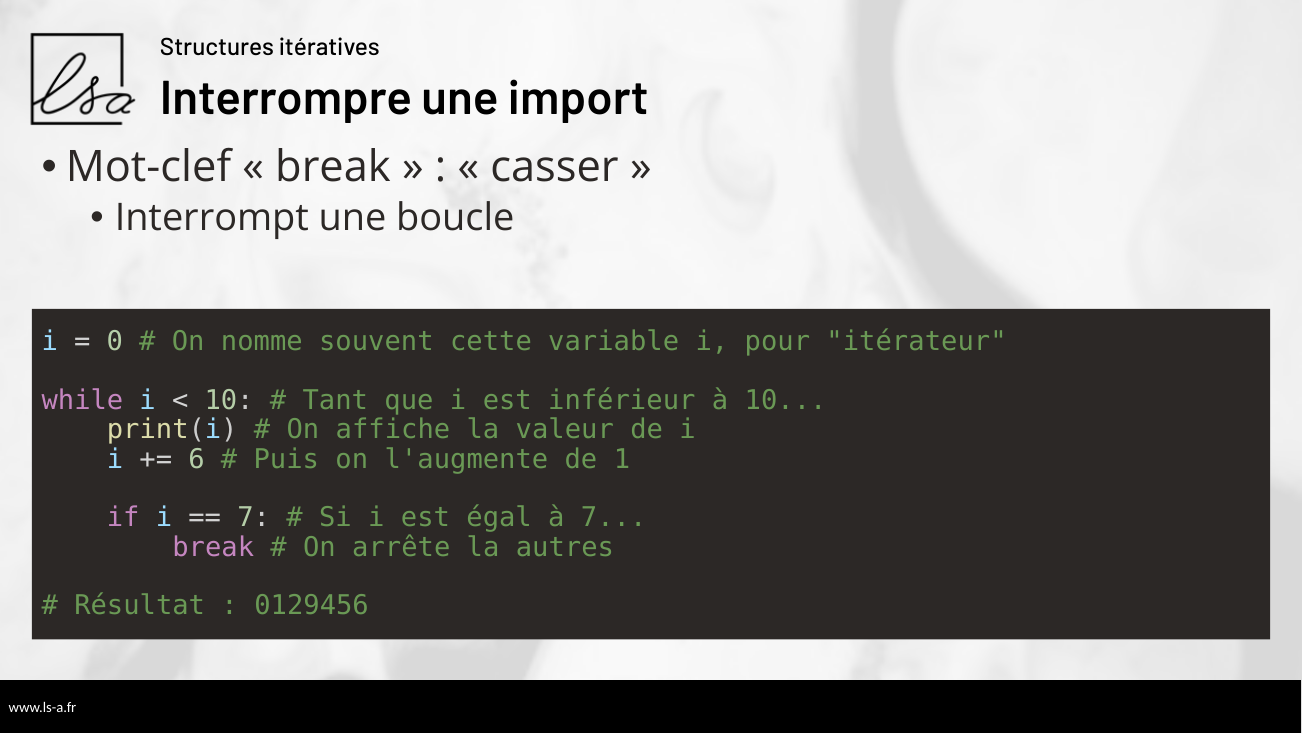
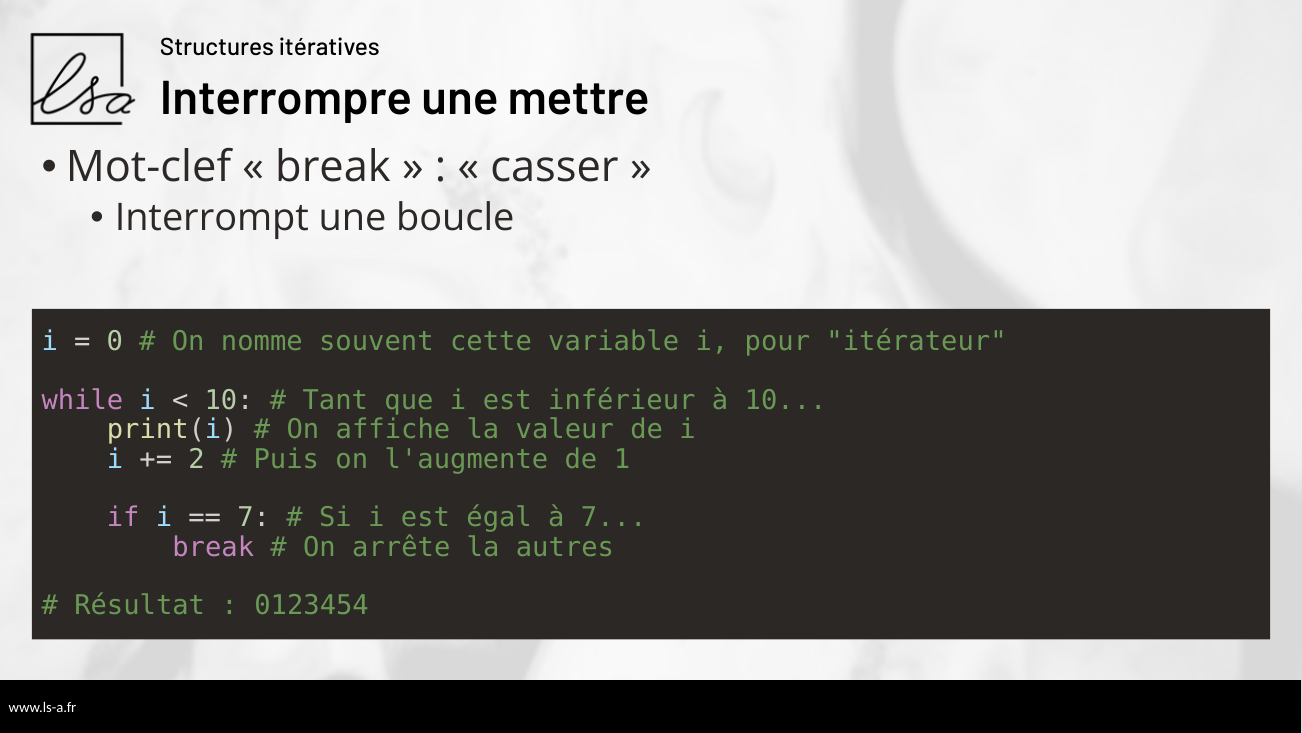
import: import -> mettre (579, 98)
6: 6 -> 2 (197, 459)
0129456: 0129456 -> 0123454 (312, 605)
